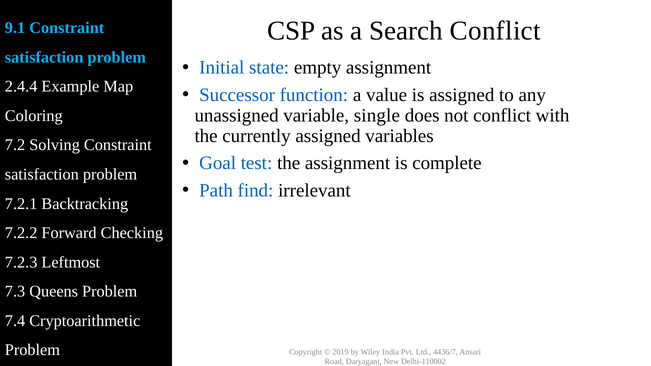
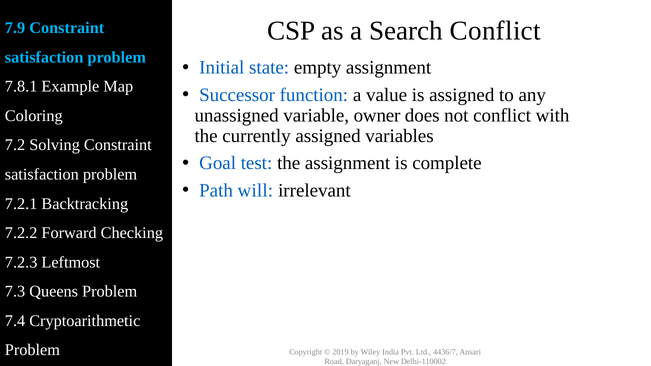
9.1: 9.1 -> 7.9 (15, 28)
2.4.4: 2.4.4 -> 7.8.1 (21, 87)
single: single -> owner (377, 115)
find: find -> will (255, 191)
